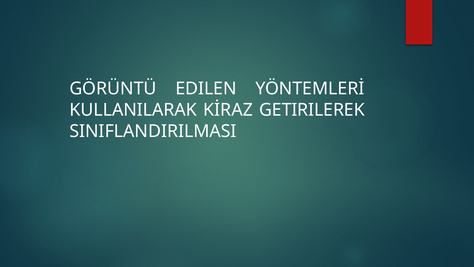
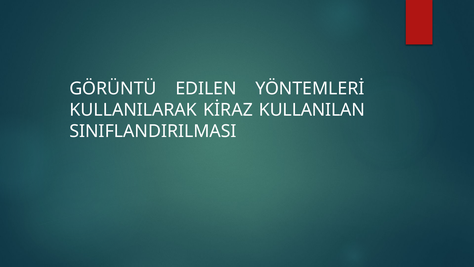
GETIRILEREK: GETIRILEREK -> KULLANILAN (312, 110)
